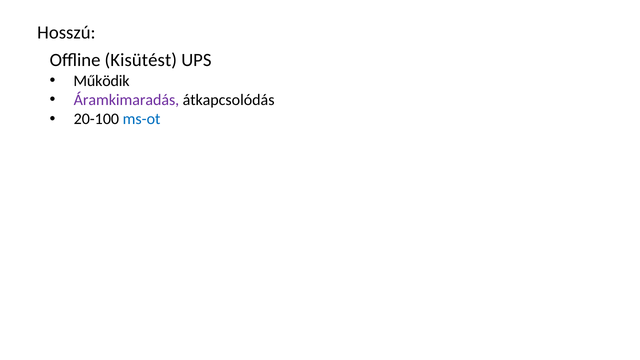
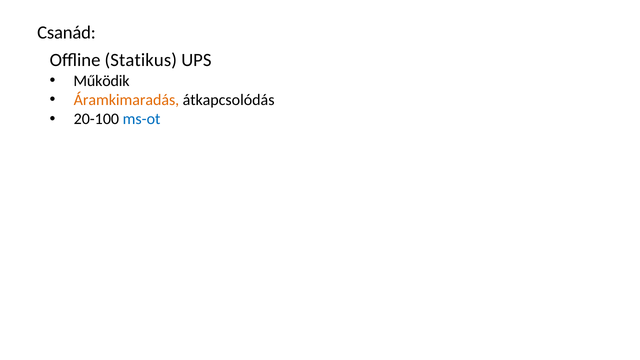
Hosszú: Hosszú -> Csanád (67, 33)
Kisütést: Kisütést -> Statikus (141, 60)
Áramkimaradás colour: purple -> orange (126, 100)
